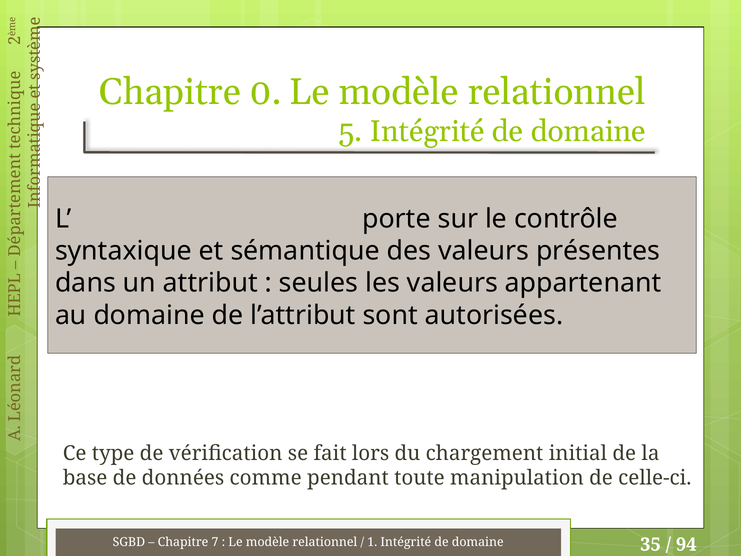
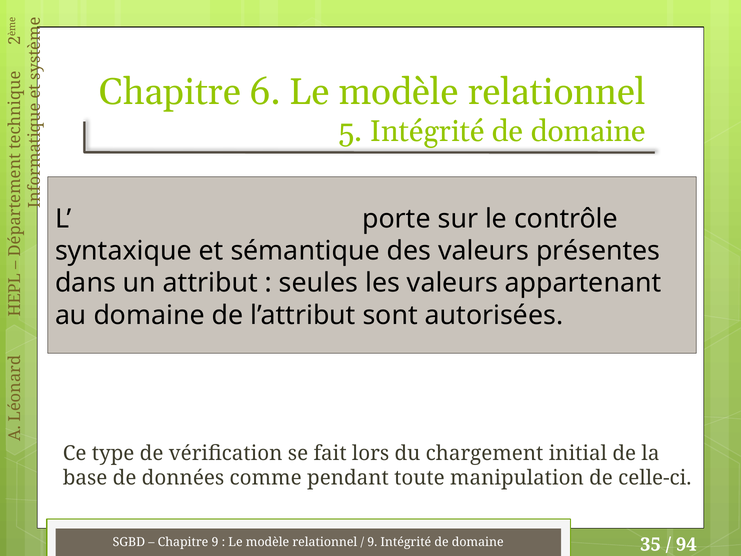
0: 0 -> 6 (265, 92)
Chapitre 7: 7 -> 9 (215, 542)
1: 1 -> 9 (372, 542)
